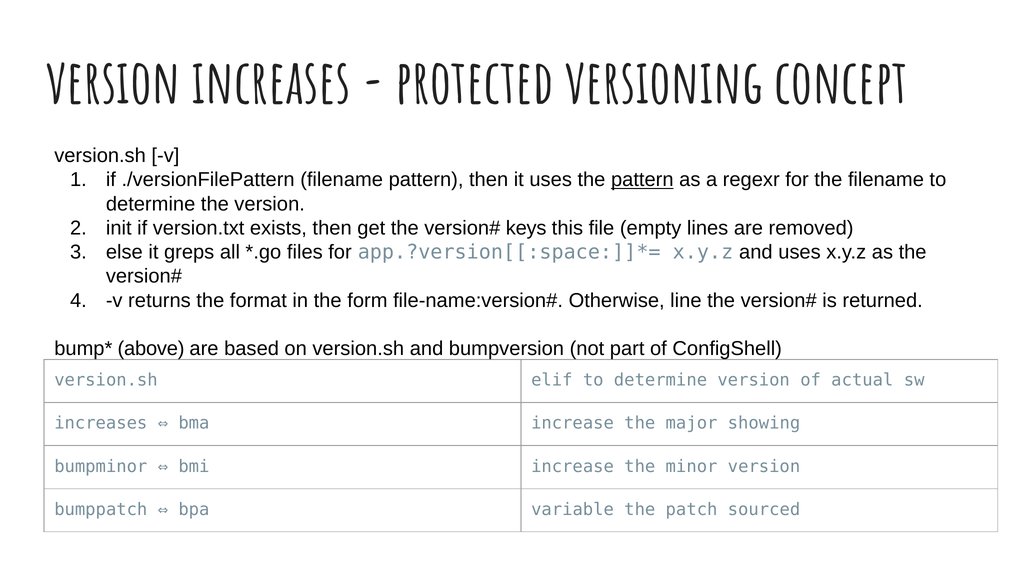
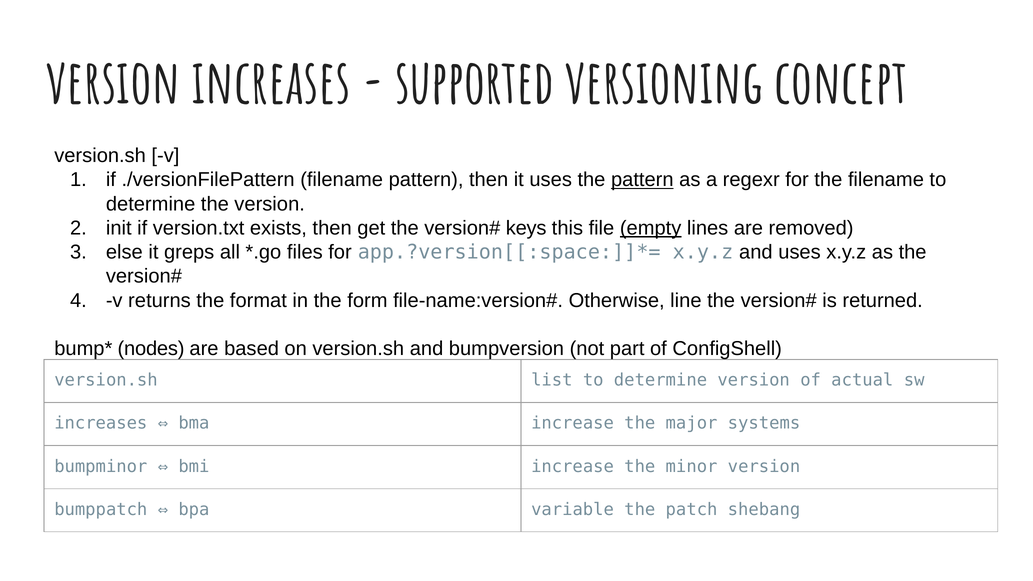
protected: protected -> supported (475, 84)
empty underline: none -> present (651, 228)
above: above -> nodes (151, 349)
elif: elif -> list (552, 380)
showing: showing -> systems (764, 423)
sourced: sourced -> shebang (764, 509)
